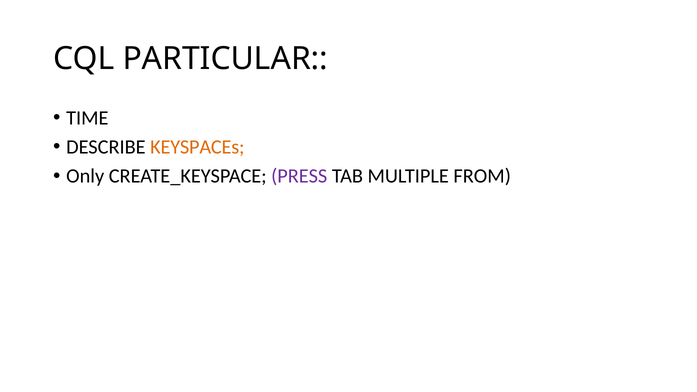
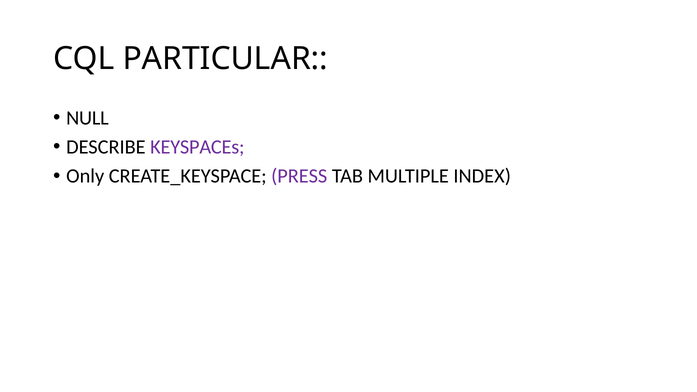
TIME: TIME -> NULL (87, 118)
KEYSPACEs colour: orange -> purple (197, 147)
FROM: FROM -> INDEX (482, 176)
